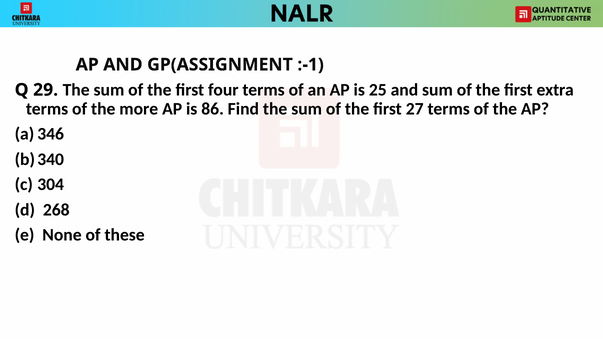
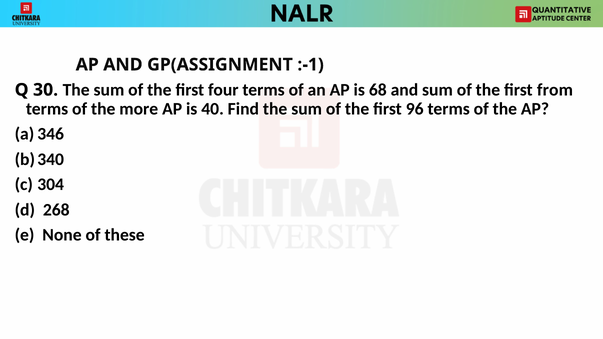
29: 29 -> 30 (46, 90)
25: 25 -> 68 (378, 90)
extra: extra -> from (555, 90)
86: 86 -> 40 (213, 109)
27: 27 -> 96 (415, 109)
